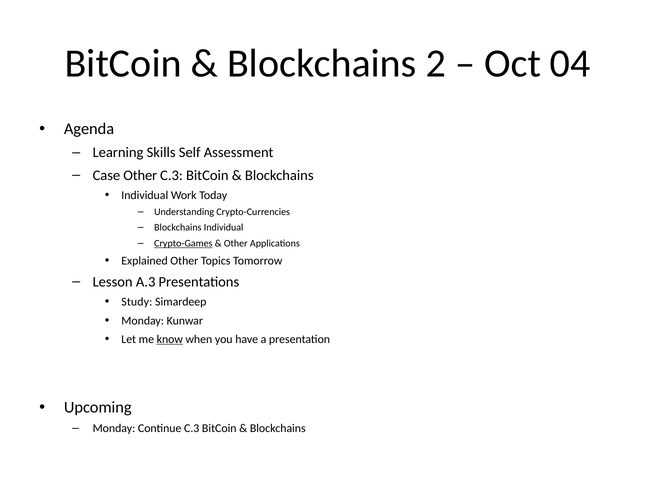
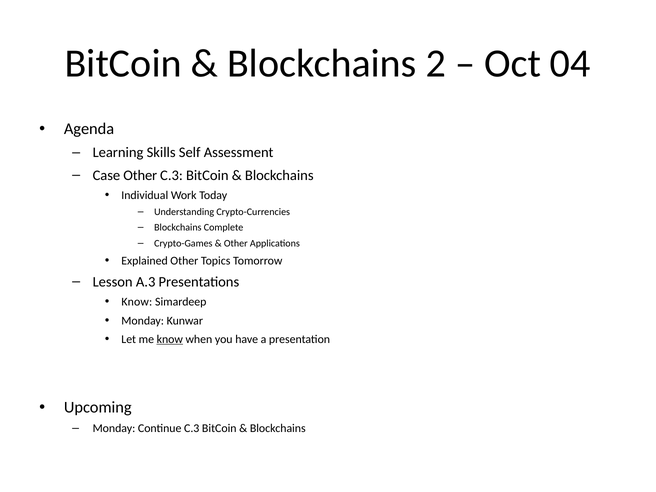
Blockchains Individual: Individual -> Complete (224, 228)
Crypto-Games underline: present -> none (183, 243)
Study: Study -> Know (137, 302)
